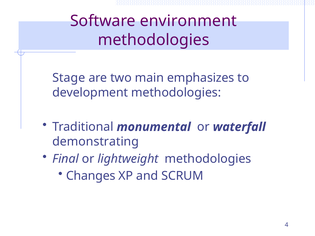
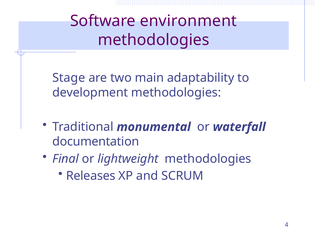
emphasizes: emphasizes -> adaptability (201, 78)
demonstrating: demonstrating -> documentation (96, 142)
Changes: Changes -> Releases (91, 176)
